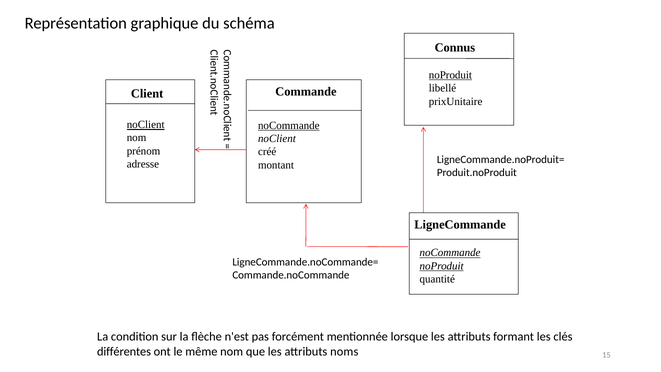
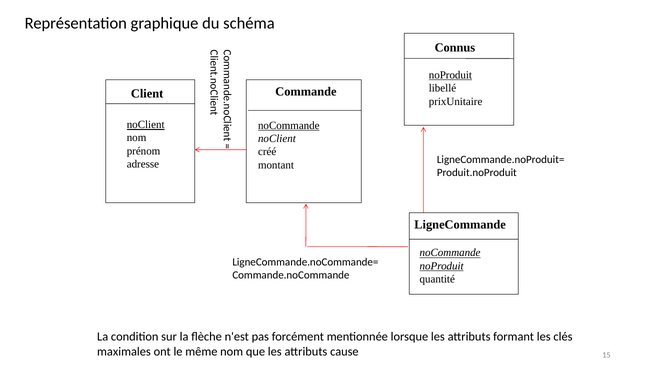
différentes: différentes -> maximales (124, 351)
noms: noms -> cause (344, 351)
